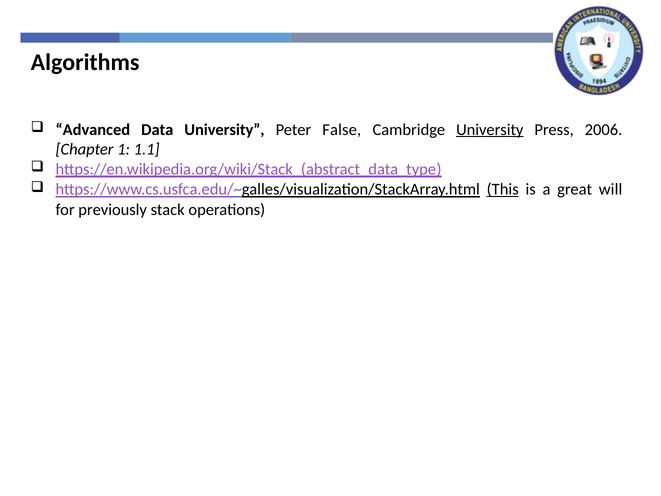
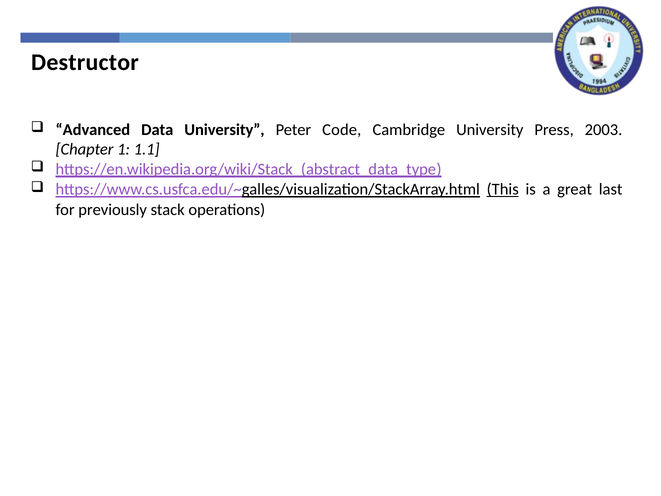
Algorithms: Algorithms -> Destructor (85, 62)
False: False -> Code (342, 130)
University underline: present -> none (490, 130)
2006: 2006 -> 2003 (603, 130)
will: will -> last (611, 189)
